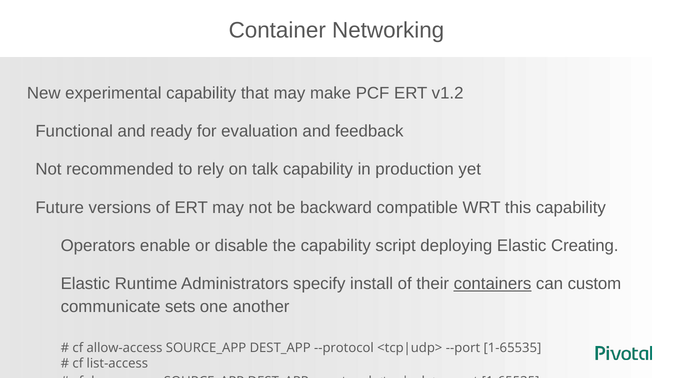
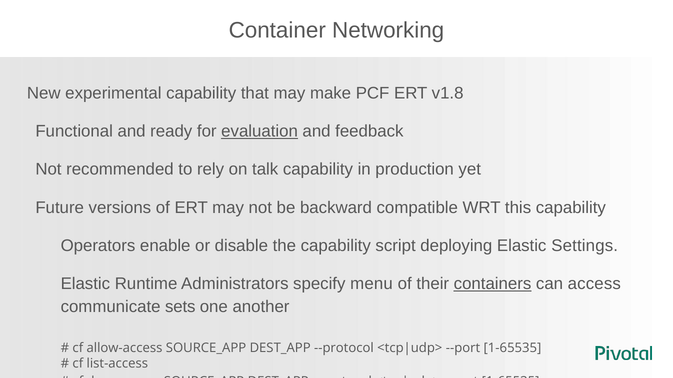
v1.2: v1.2 -> v1.8 (448, 93)
evaluation underline: none -> present (260, 132)
Creating: Creating -> Settings (585, 246)
install: install -> menu (372, 284)
custom: custom -> access (594, 284)
